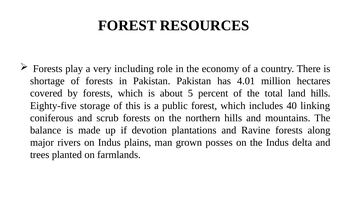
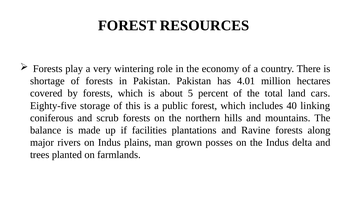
including: including -> wintering (134, 69)
land hills: hills -> cars (320, 93)
devotion: devotion -> facilities (149, 130)
